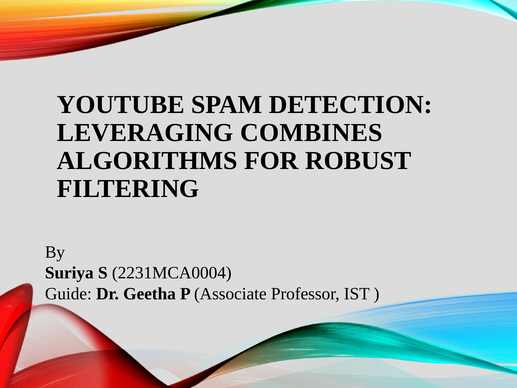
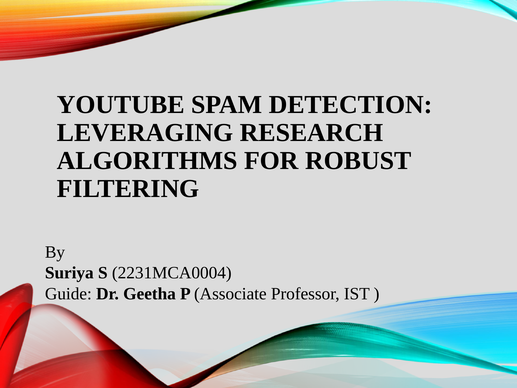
COMBINES: COMBINES -> RESEARCH (312, 133)
